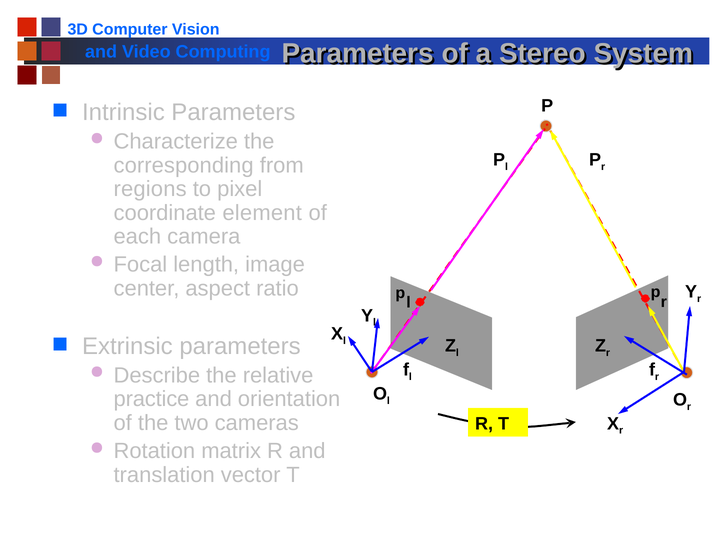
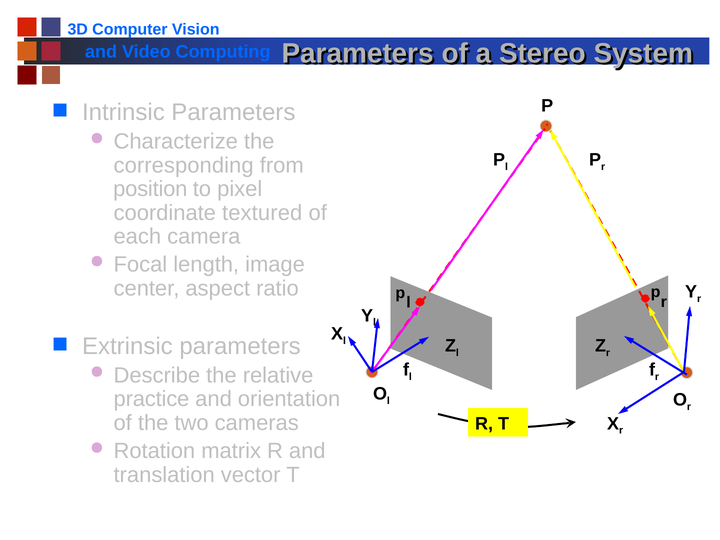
regions: regions -> position (150, 189)
element: element -> textured (262, 213)
